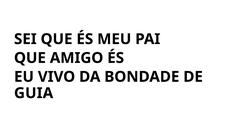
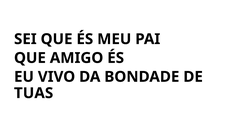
GUIA: GUIA -> TUAS (34, 93)
